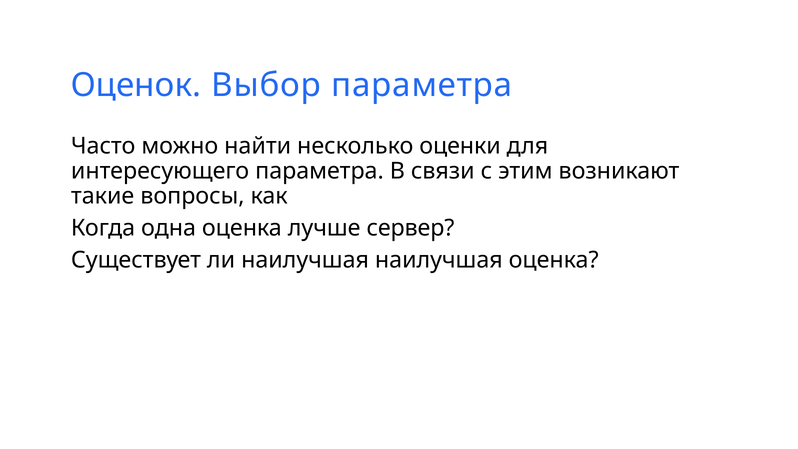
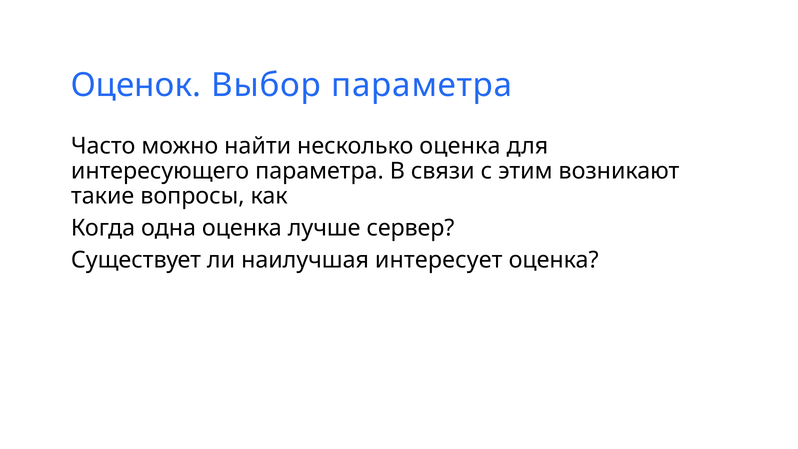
несколько оценки: оценки -> оценка (460, 146)
наилучшая наилучшая: наилучшая -> интересует (439, 260)
